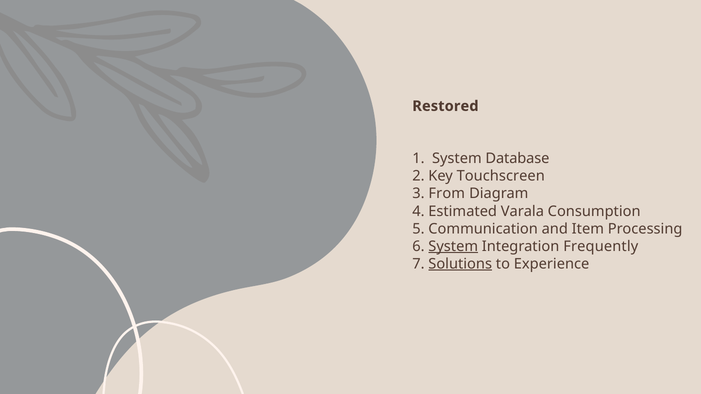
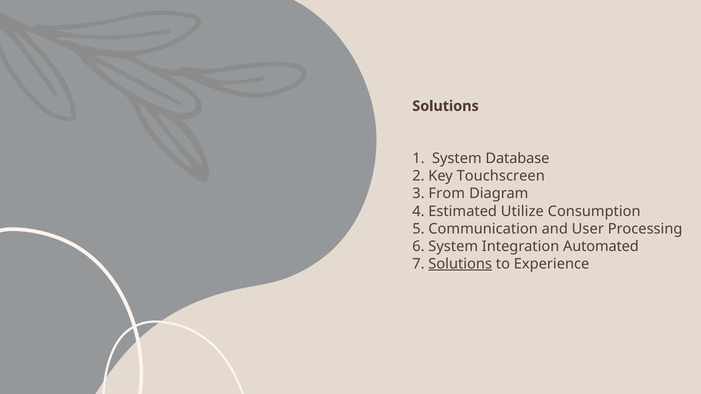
Restored: Restored -> Solutions (446, 106)
Varala: Varala -> Utilize (522, 211)
Item: Item -> User (588, 229)
System underline: present -> none (453, 246)
Frequently: Frequently -> Automated (601, 246)
